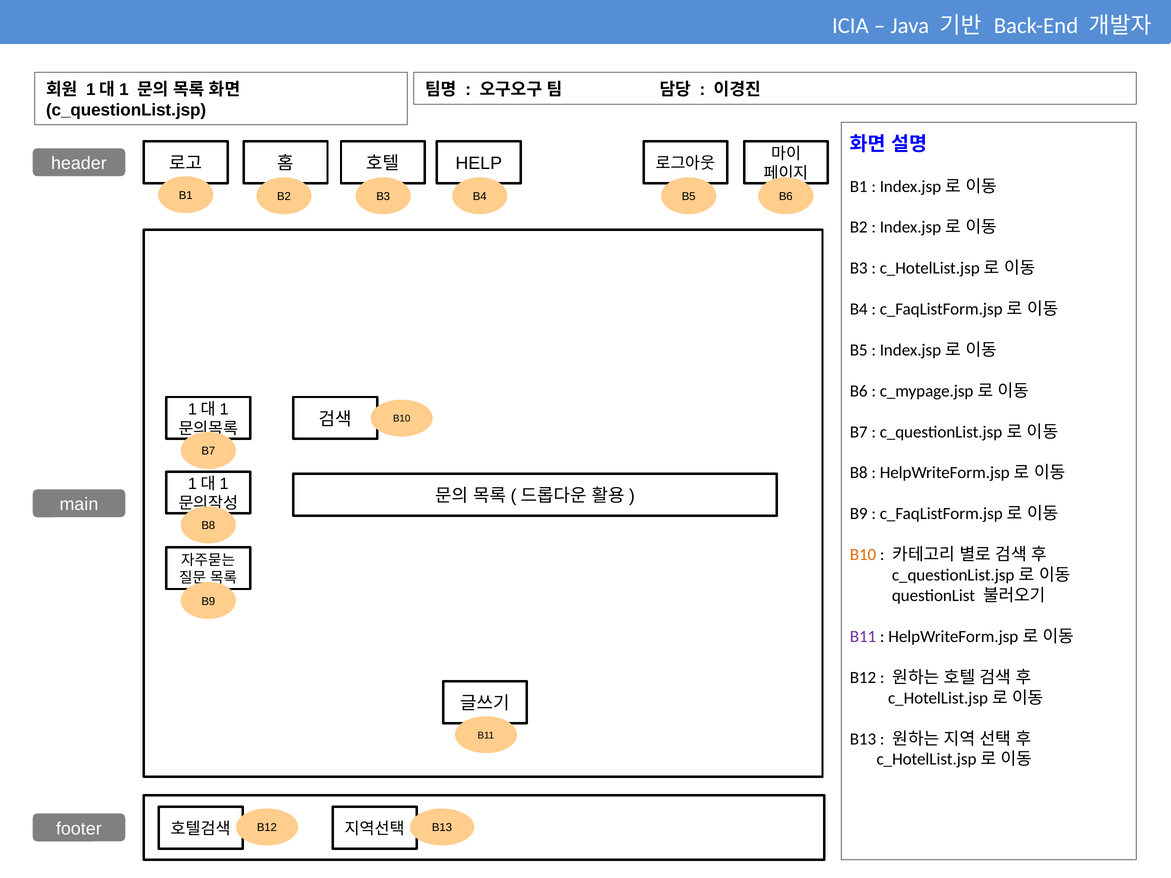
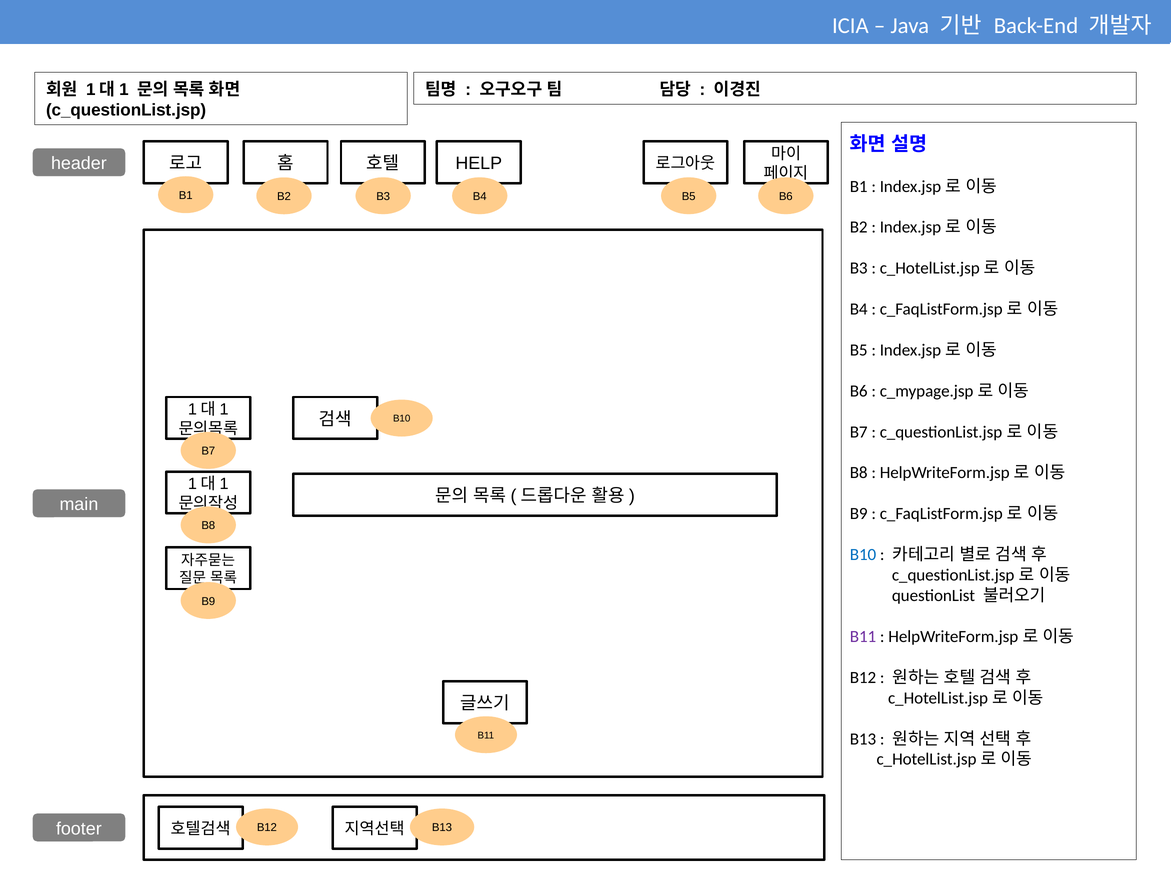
B10 colour: orange -> blue (863, 555)
